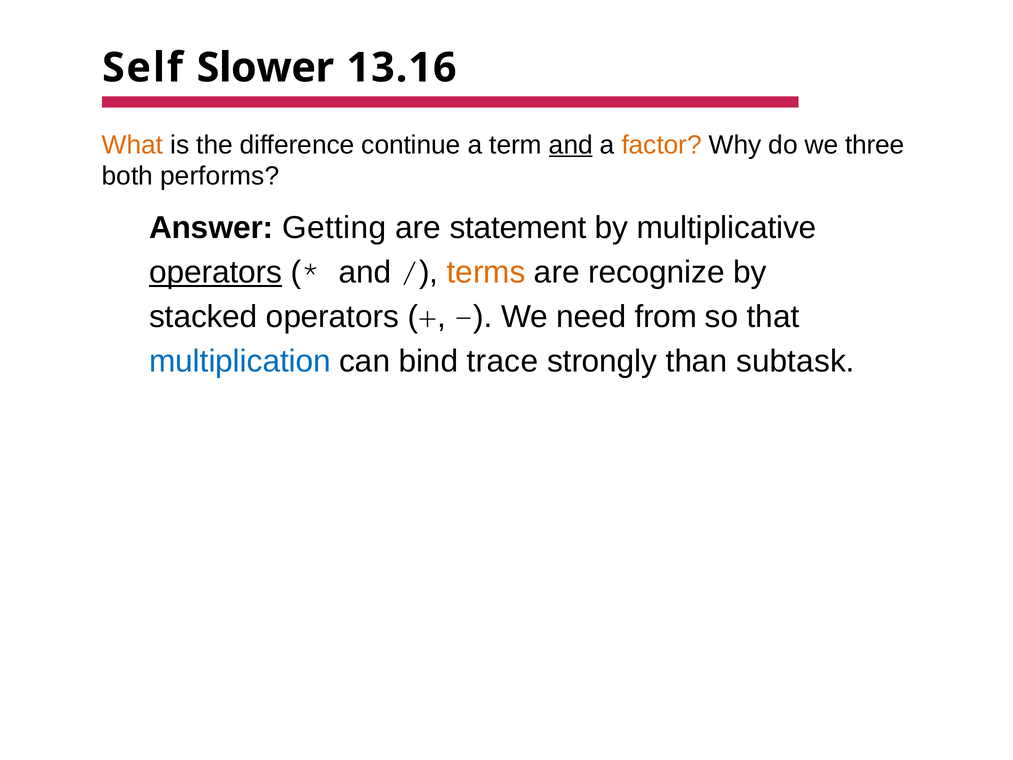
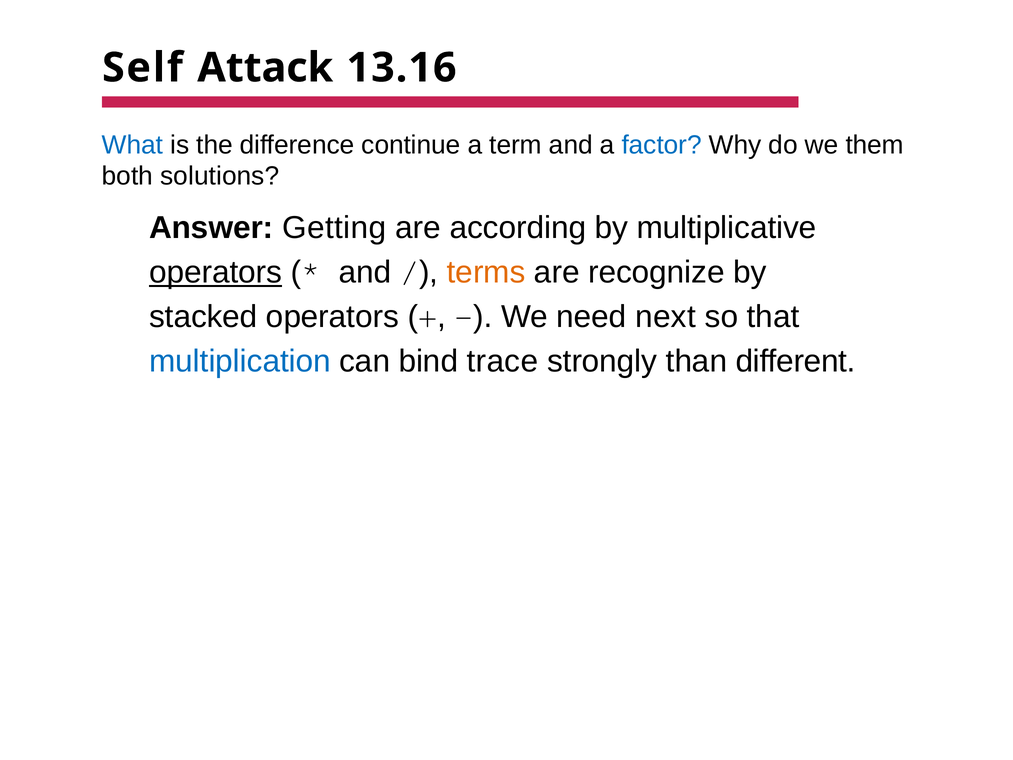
Slower: Slower -> Attack (265, 68)
What colour: orange -> blue (133, 145)
and underline: present -> none (571, 145)
factor colour: orange -> blue (662, 145)
three: three -> them (875, 145)
performs: performs -> solutions (220, 176)
statement: statement -> according (518, 228)
from: from -> next (666, 317)
subtask: subtask -> different (796, 361)
